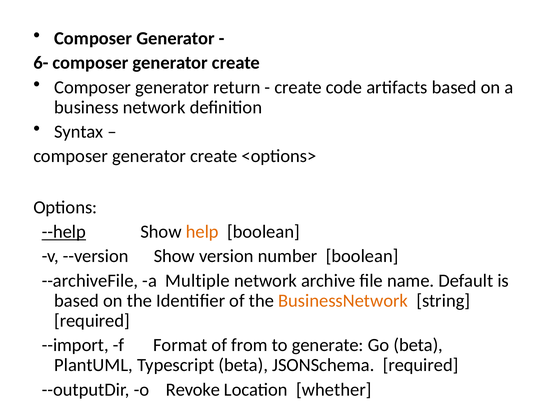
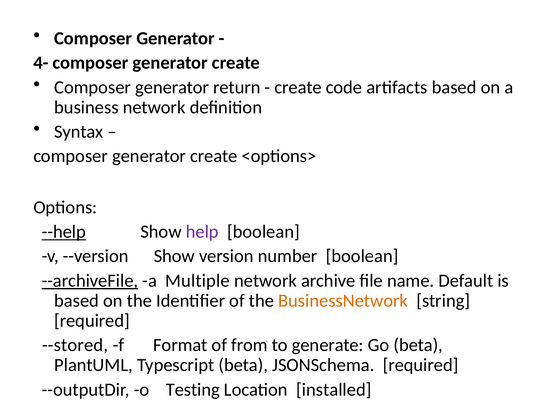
6-: 6- -> 4- (41, 63)
help colour: orange -> purple (202, 232)
--archiveFile underline: none -> present (90, 281)
--import: --import -> --stored (75, 345)
Revoke: Revoke -> Testing (193, 390)
whether: whether -> installed (334, 390)
